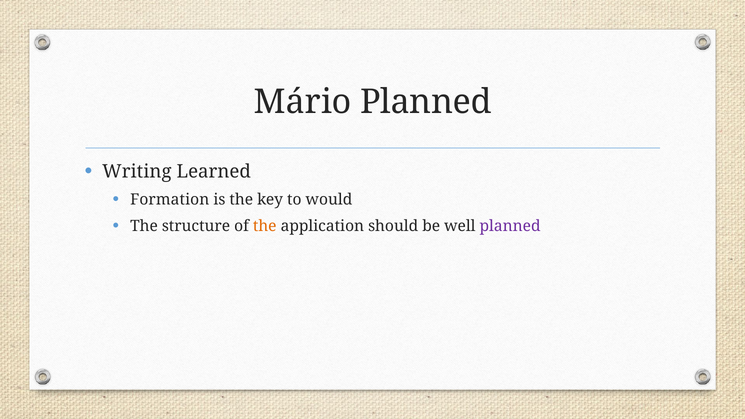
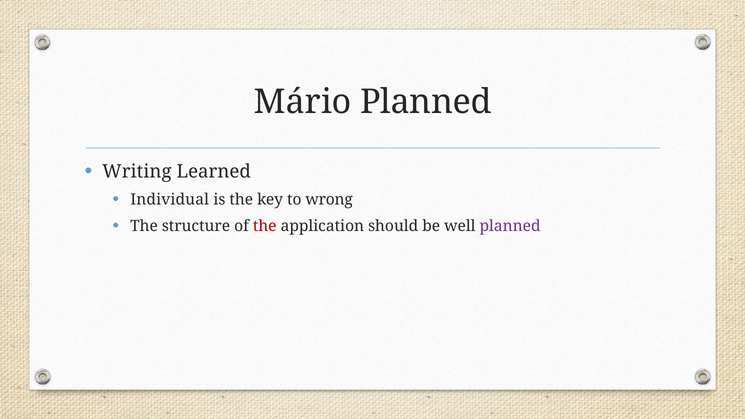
Formation: Formation -> Individual (170, 200)
would: would -> wrong (329, 200)
the colour: orange -> red (265, 226)
